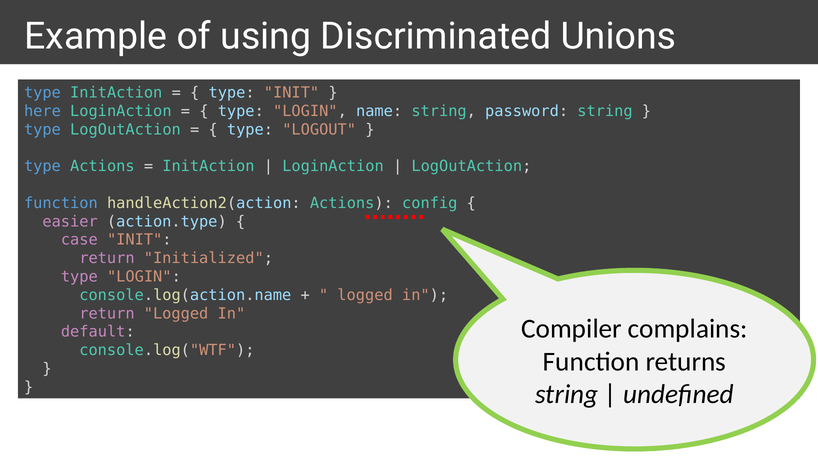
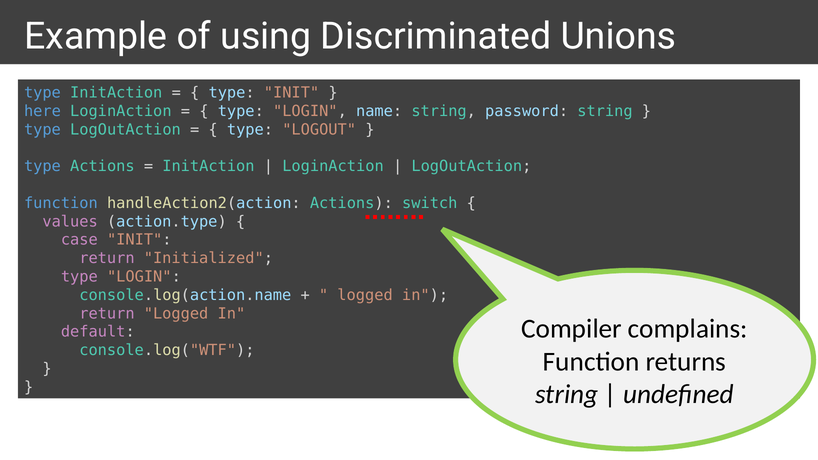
config: config -> switch (430, 203)
easier: easier -> values (70, 222)
